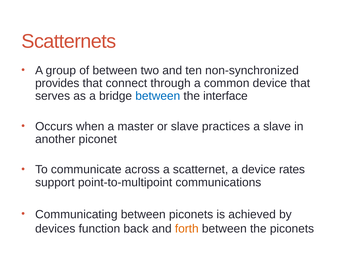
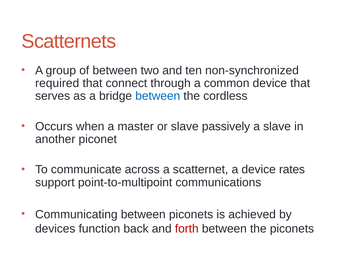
provides: provides -> required (57, 83)
interface: interface -> cordless (225, 96)
practices: practices -> passively (226, 126)
forth colour: orange -> red (187, 229)
